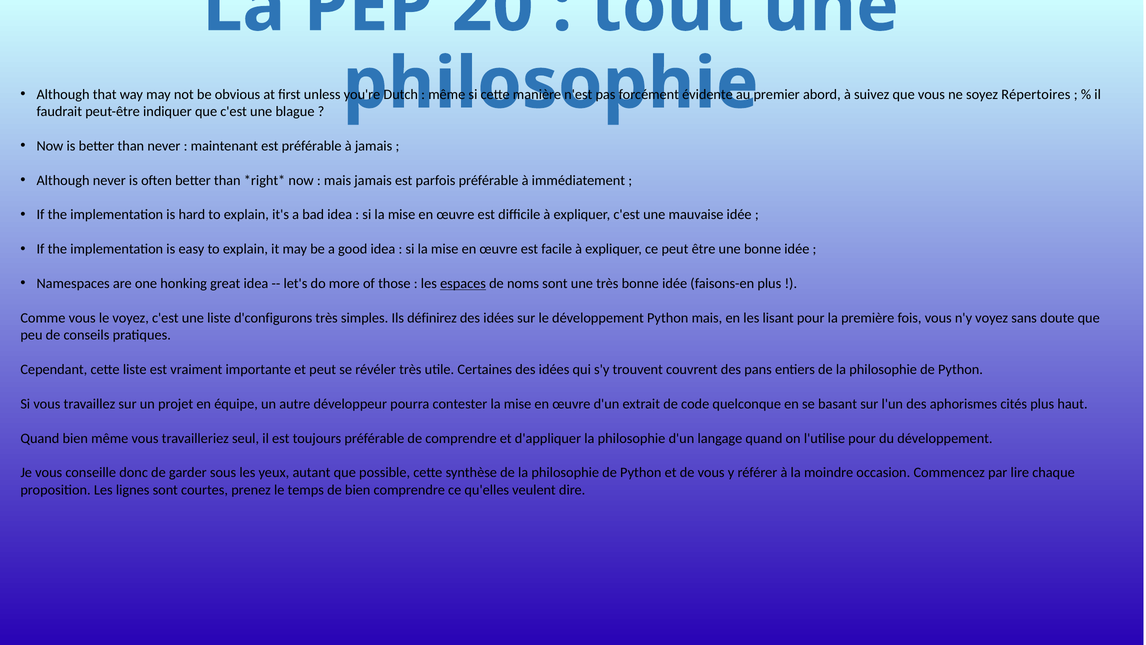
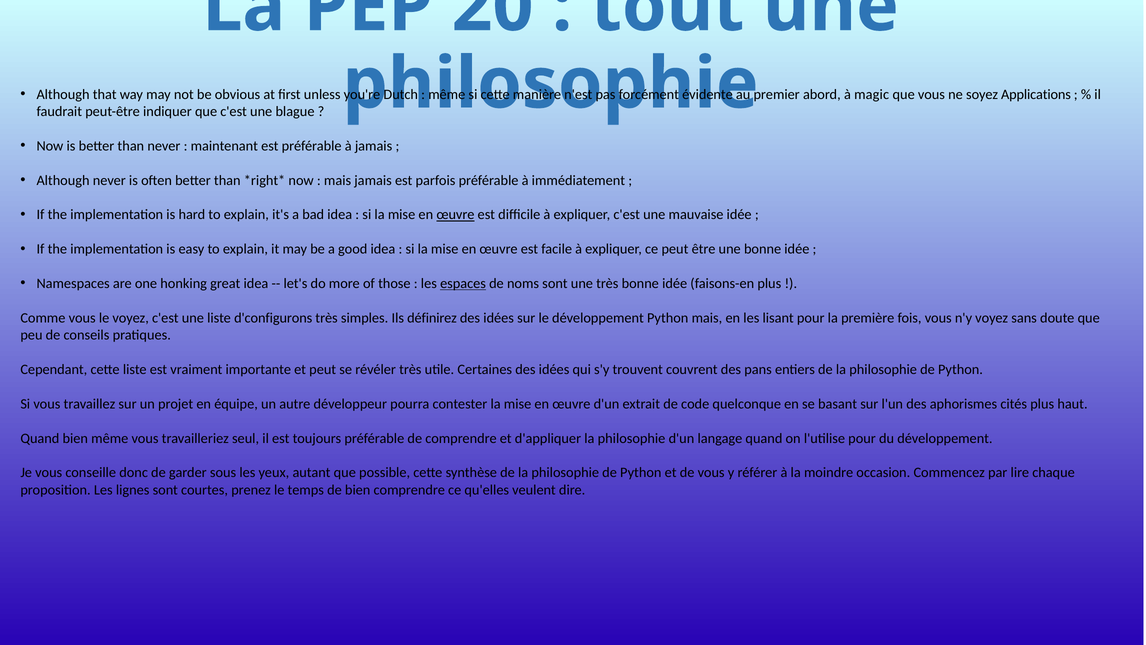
suivez: suivez -> magic (872, 94)
Répertoires: Répertoires -> Applications (1036, 94)
œuvre underline: none -> present (455, 215)
